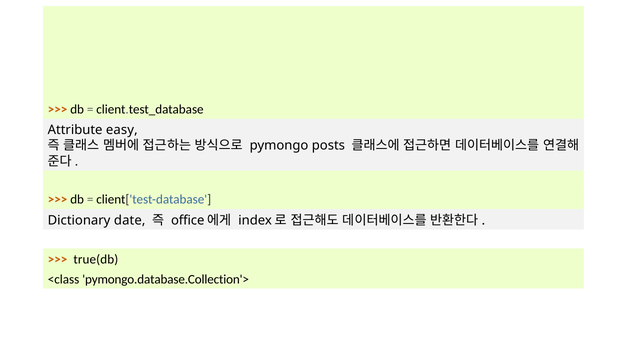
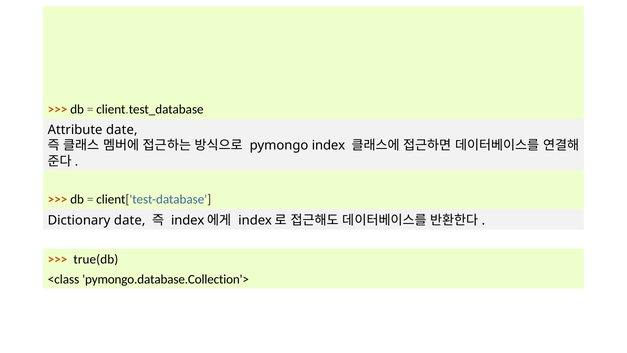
Attribute easy: easy -> date (122, 130)
pymongo posts: posts -> index (328, 145)
office: office -> index (188, 220)
